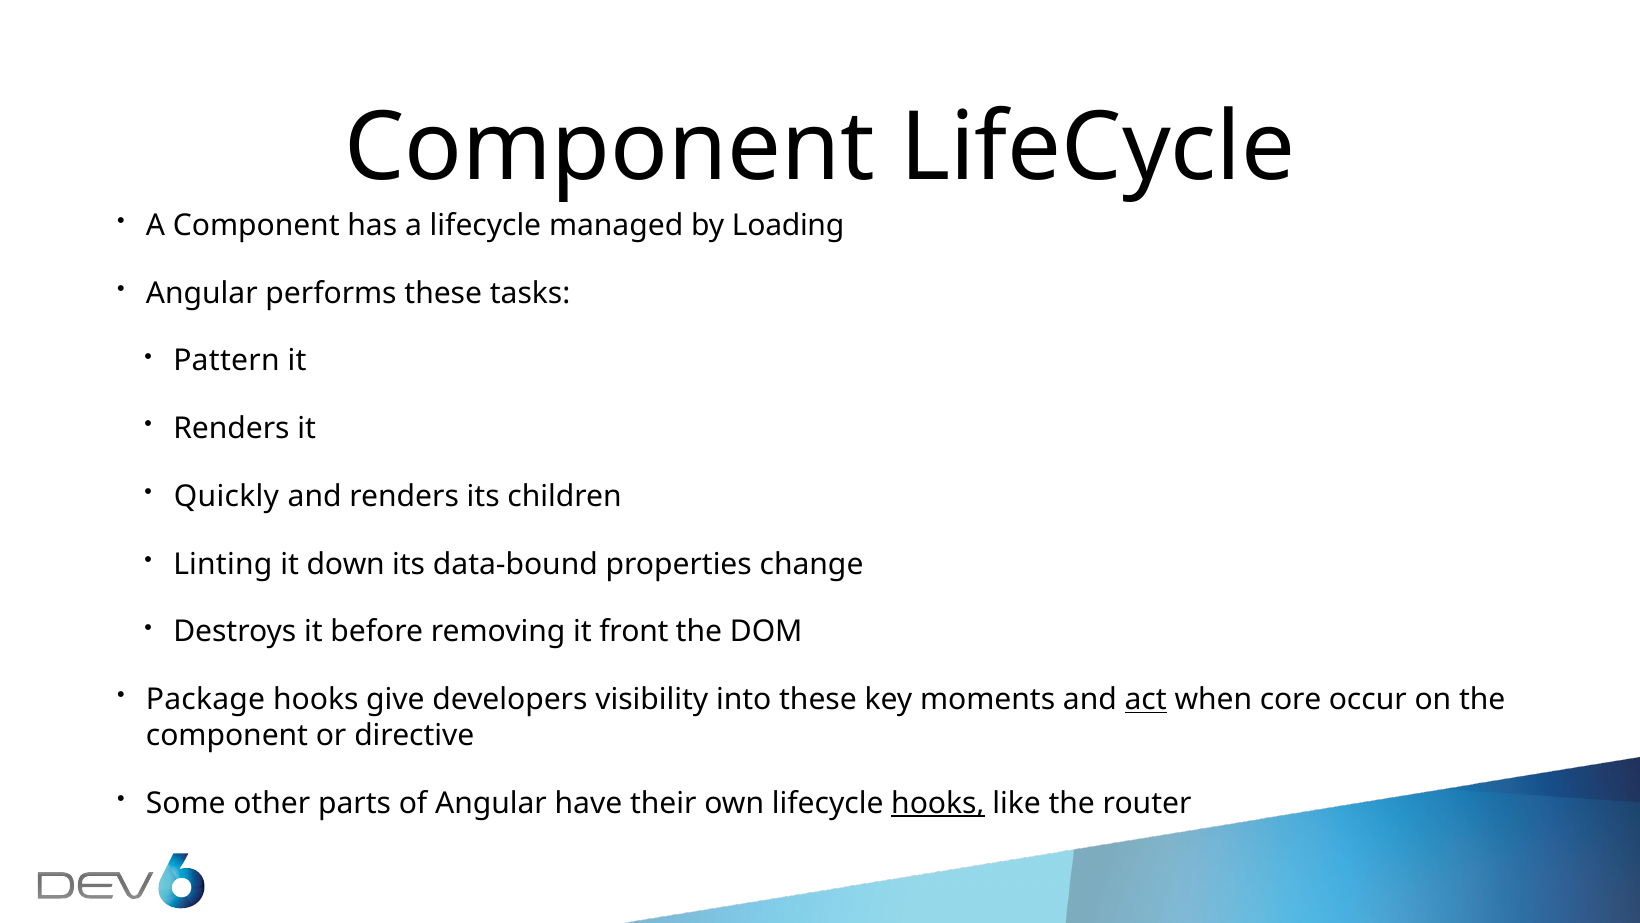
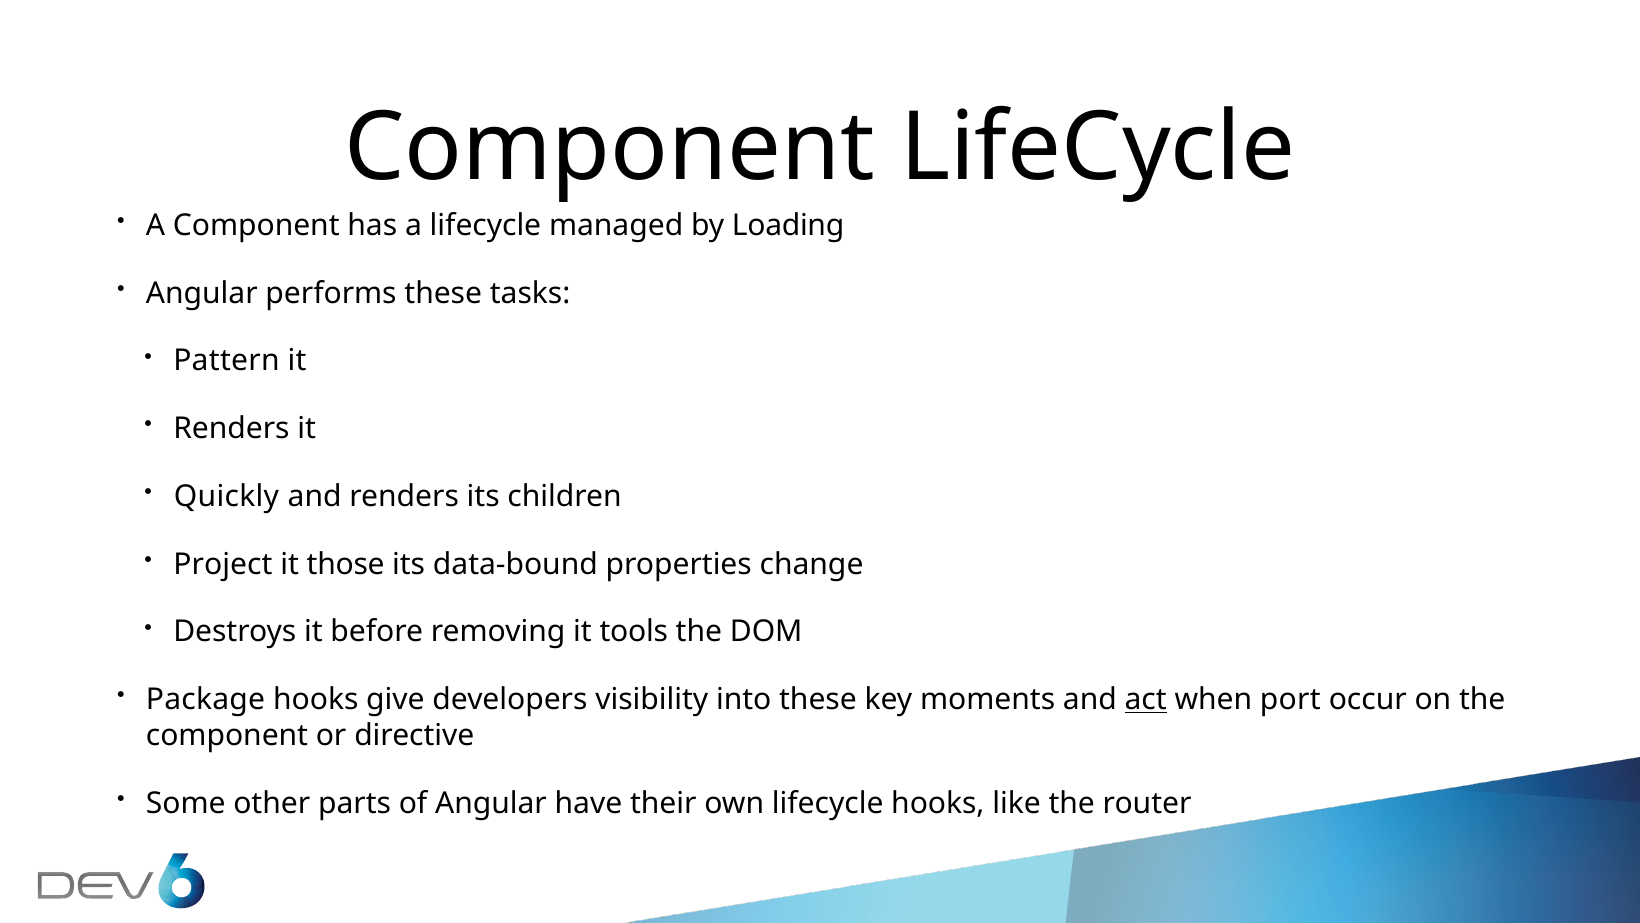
Linting: Linting -> Project (223, 564)
down: down -> those (346, 564)
front: front -> tools (634, 631)
core: core -> port (1290, 699)
hooks underline: present -> none (938, 803)
